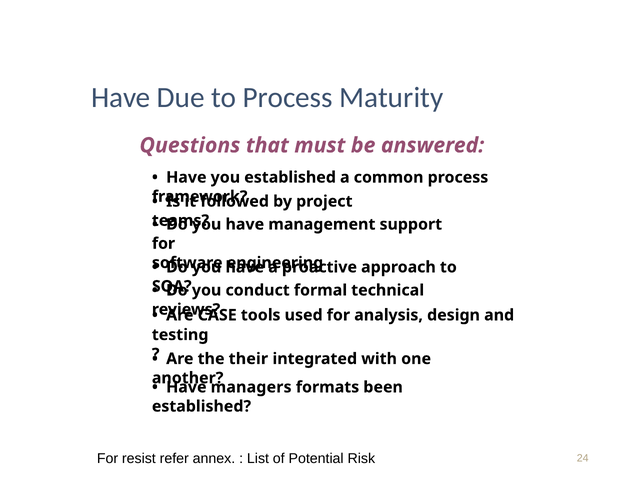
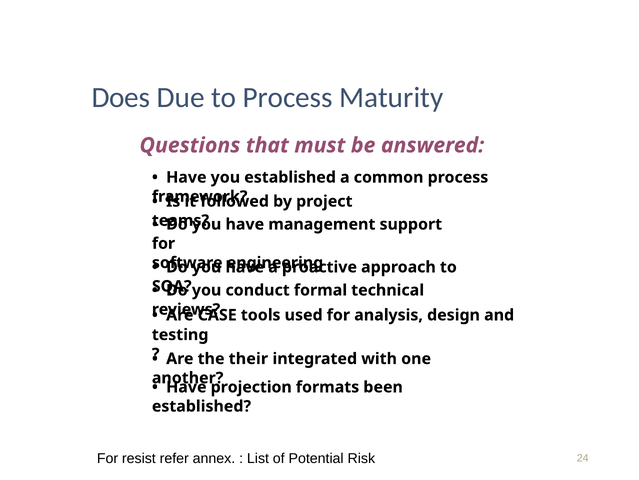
Have: Have -> Does (121, 98)
managers: managers -> projection (251, 387)
